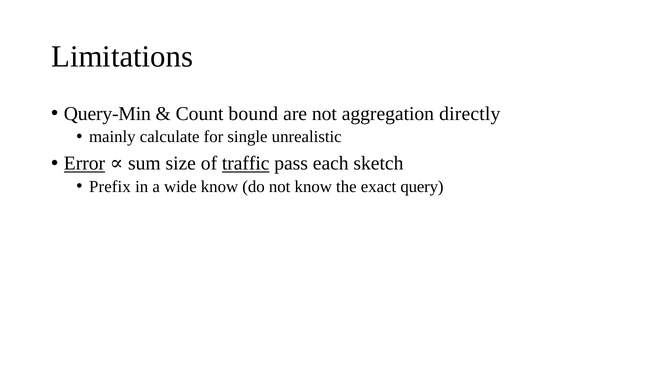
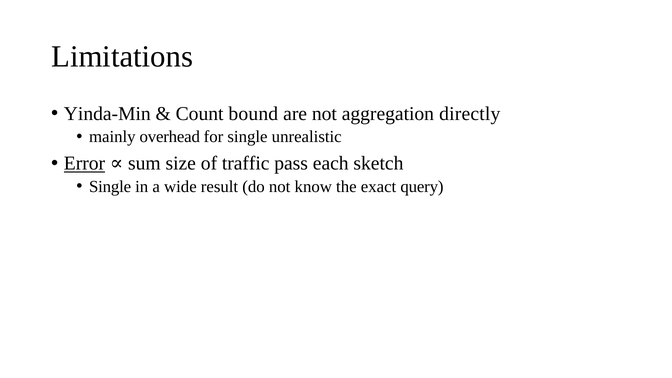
Query-Min: Query-Min -> Yinda-Min (107, 114)
calculate: calculate -> overhead (170, 137)
traffic underline: present -> none (246, 163)
Prefix: Prefix -> Single (110, 187)
wide know: know -> result (219, 187)
